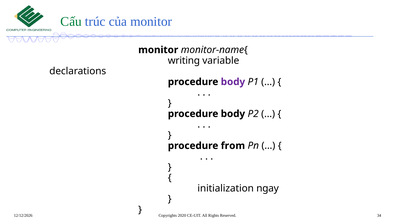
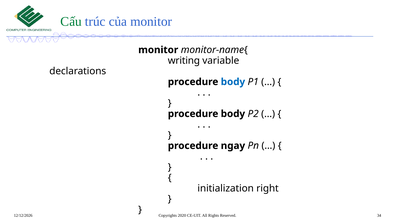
body colour: purple -> blue (233, 82)
from: from -> ngay (233, 146)
ngay: ngay -> right (268, 188)
